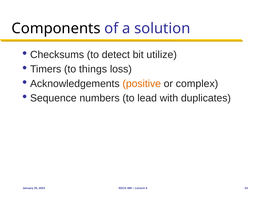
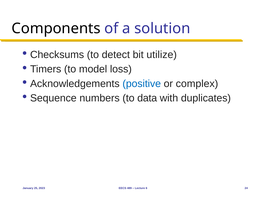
things: things -> model (93, 69)
positive colour: orange -> blue (142, 84)
lead: lead -> data (147, 98)
